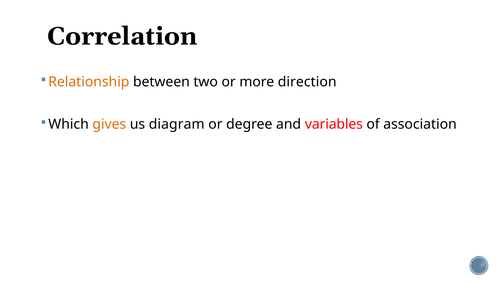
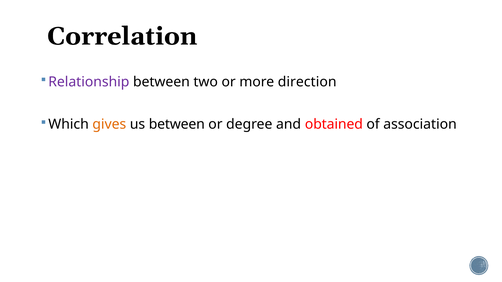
Relationship colour: orange -> purple (89, 82)
us diagram: diagram -> between (177, 125)
variables: variables -> obtained (334, 125)
